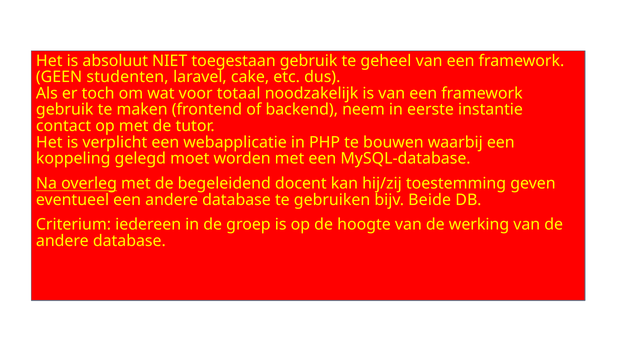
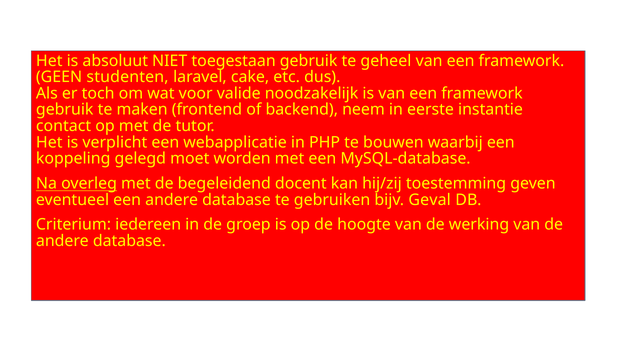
totaal: totaal -> valide (239, 93)
Beide: Beide -> Geval (430, 199)
